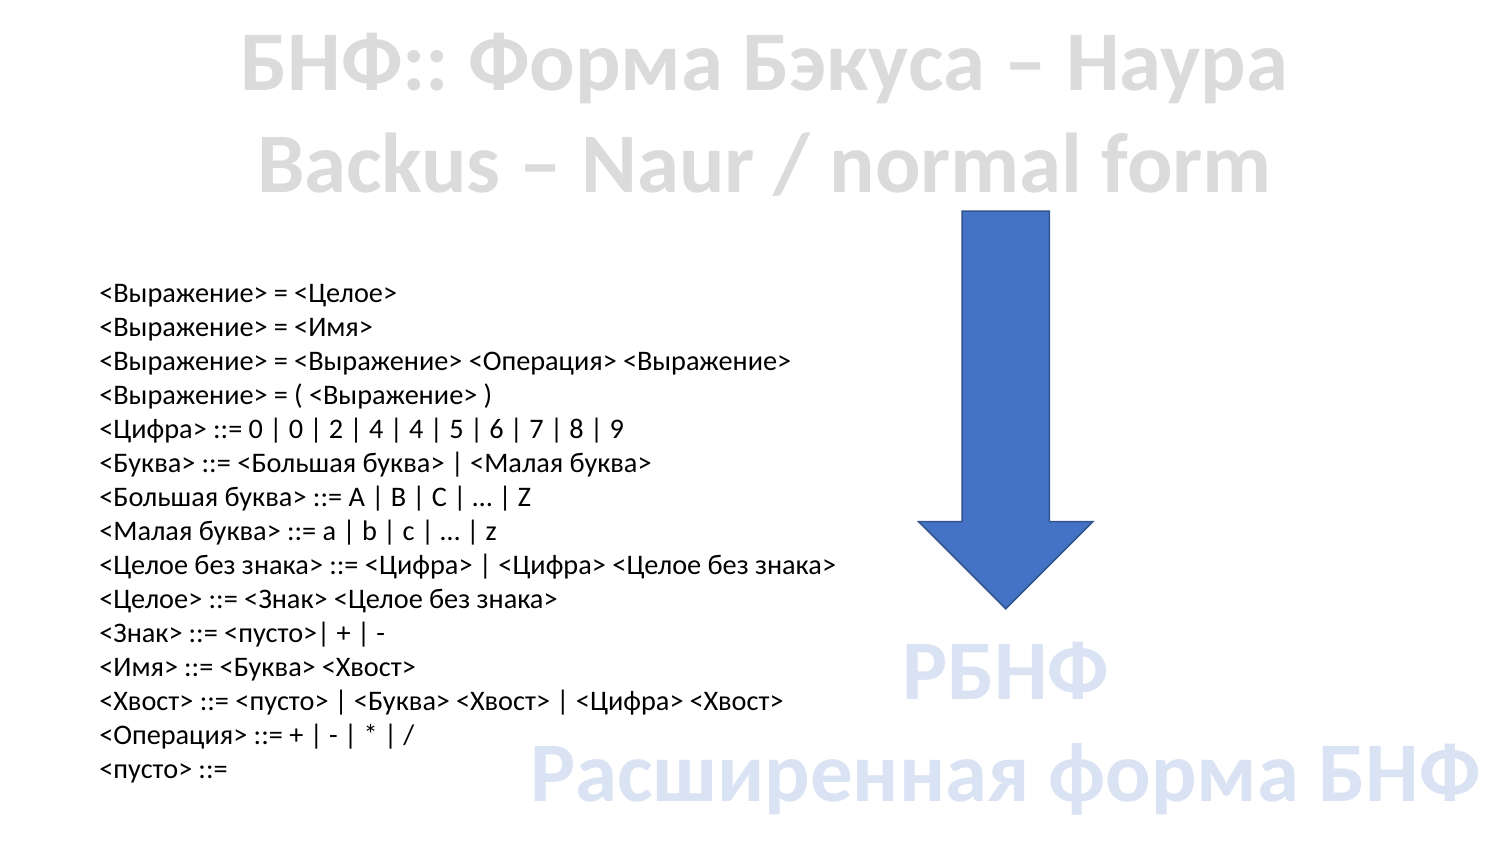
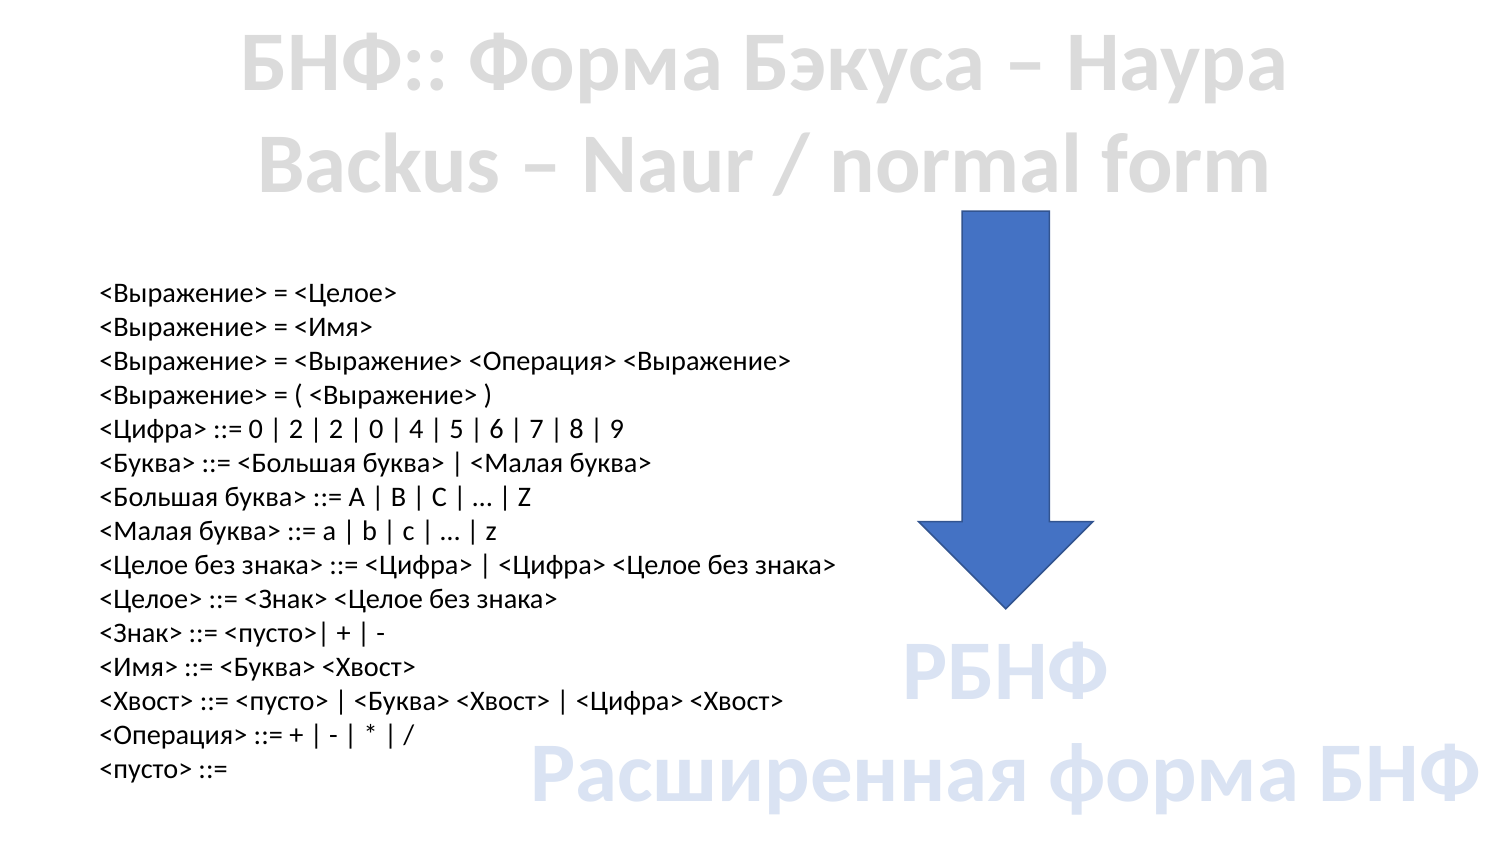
0: 0 -> 2 (296, 429)
4: 4 -> 0 (376, 429)
